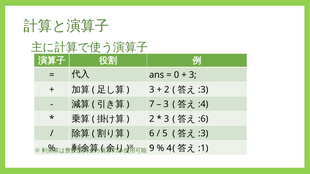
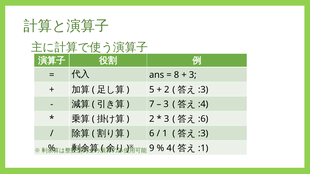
0: 0 -> 8 (177, 75)
3: 3 -> 5 (152, 90)
5: 5 -> 1 (165, 134)
